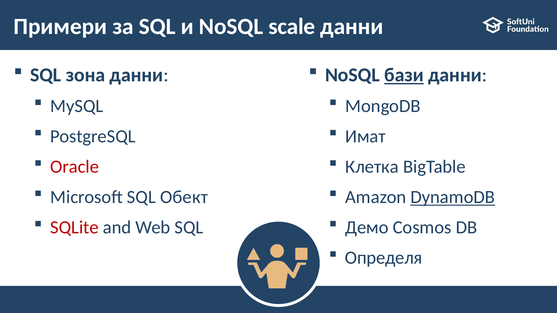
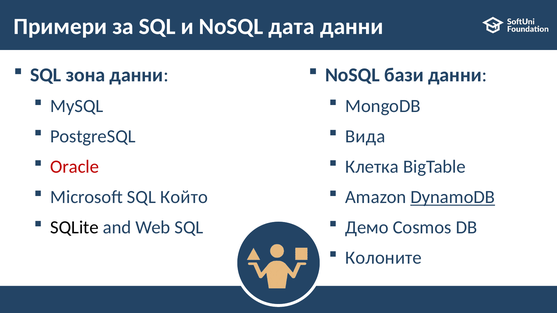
scale: scale -> дата (292, 26)
бази underline: present -> none (404, 75)
Имат: Имат -> Вида (365, 137)
Обект: Обект -> Който (184, 197)
SQLite colour: red -> black (75, 228)
Определя: Определя -> Колоните (384, 258)
